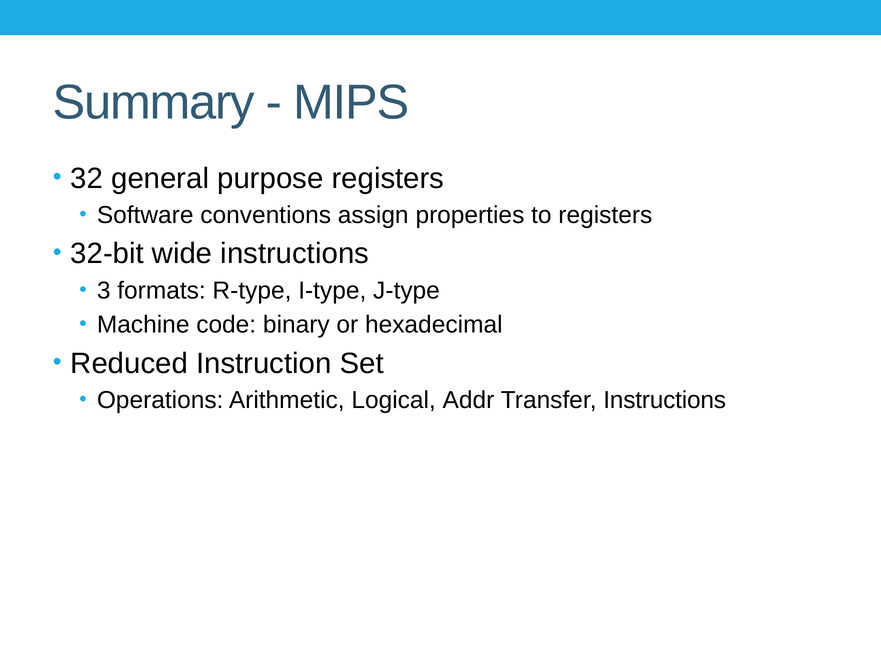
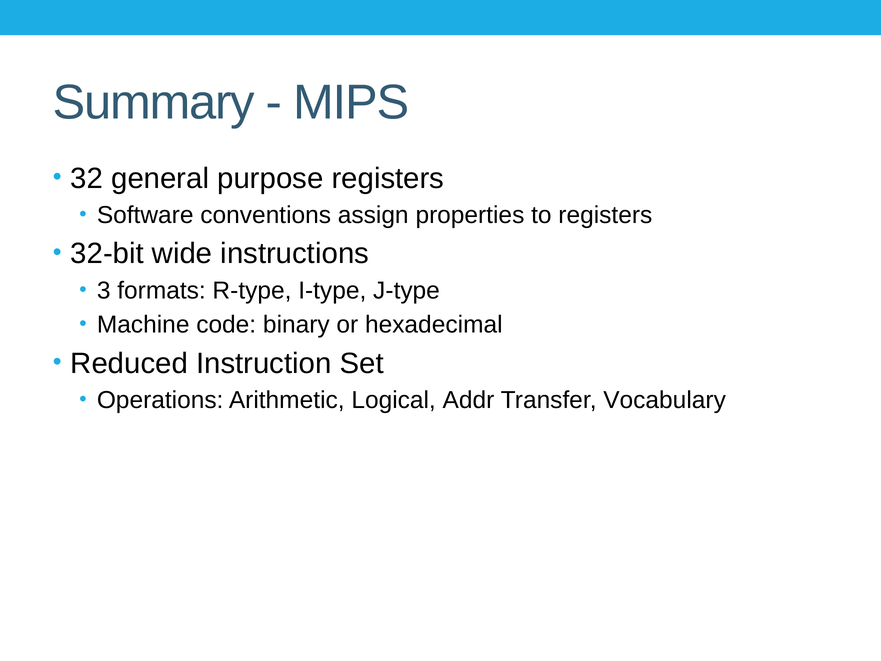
Transfer Instructions: Instructions -> Vocabulary (665, 400)
